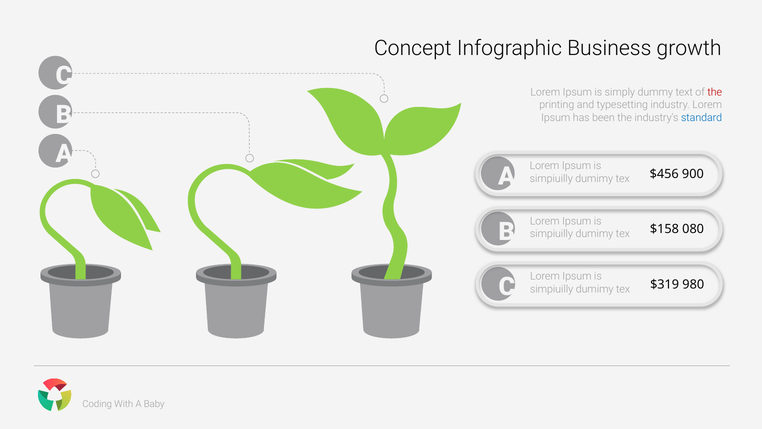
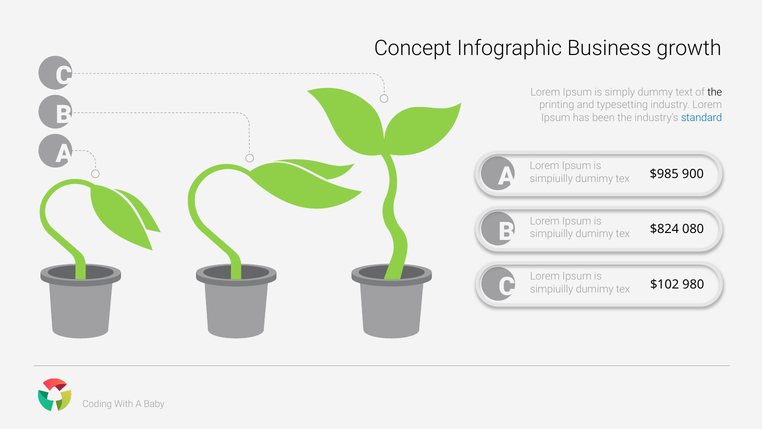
the colour: red -> black (715, 92)
$456: $456 -> $985 (664, 174)
$158: $158 -> $824 (664, 229)
$319: $319 -> $102 (665, 284)
